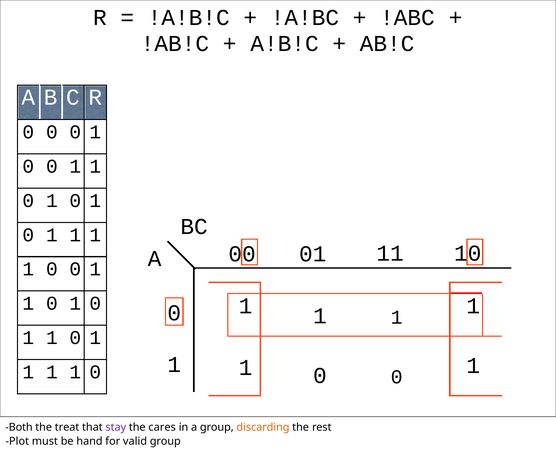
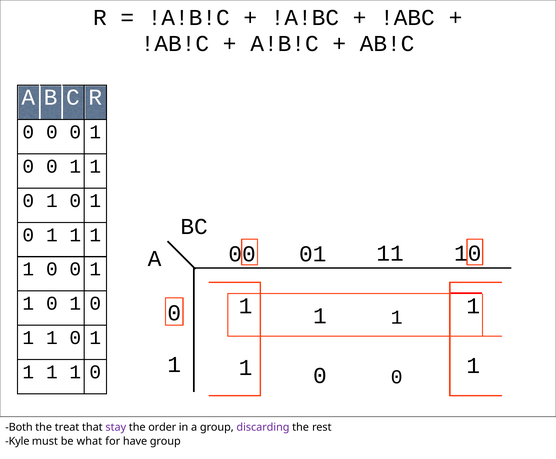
cares: cares -> order (162, 427)
discarding colour: orange -> purple (263, 427)
Plot: Plot -> Kyle (17, 442)
hand: hand -> what (89, 442)
valid: valid -> have (135, 442)
